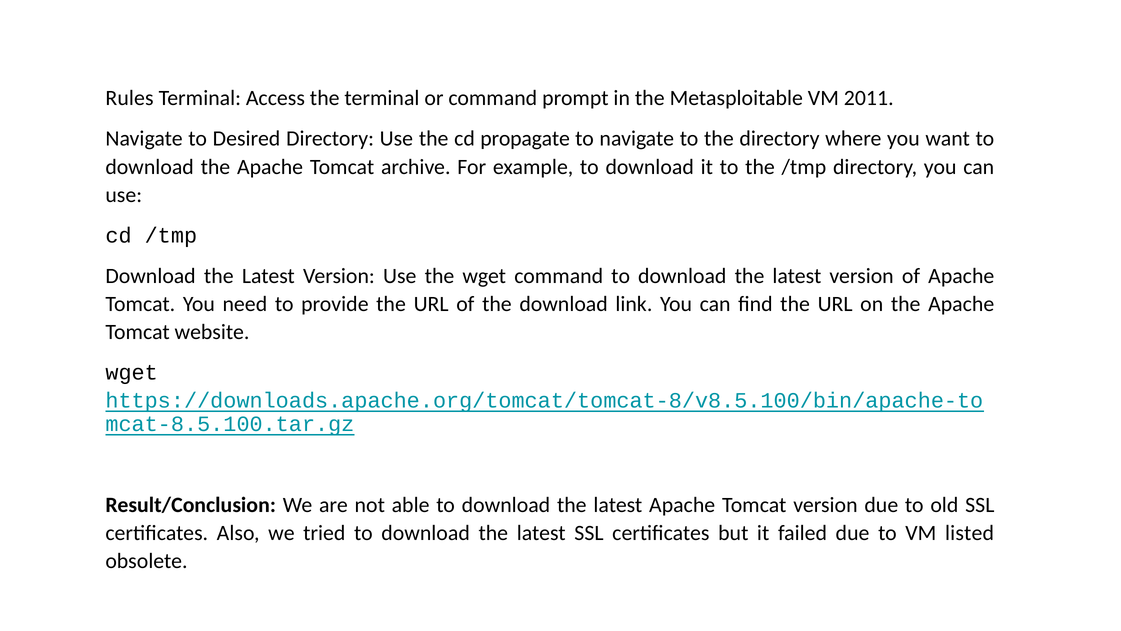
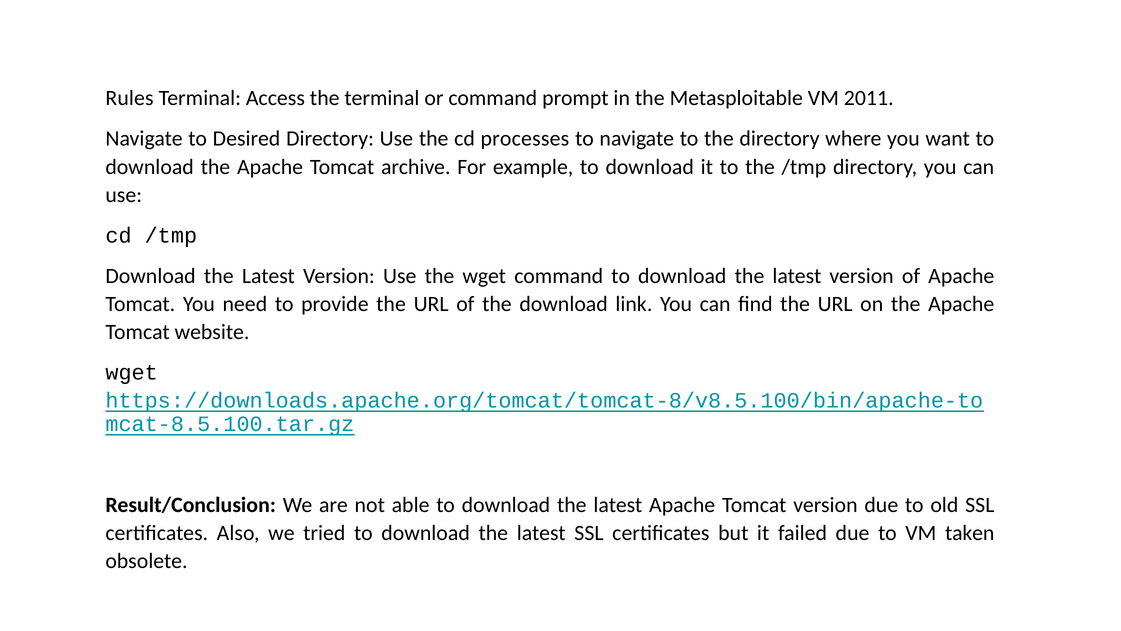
propagate: propagate -> processes (525, 139)
listed: listed -> taken (970, 533)
